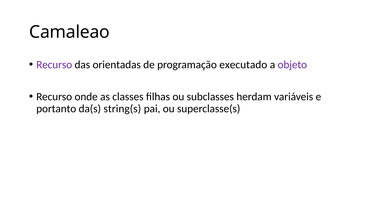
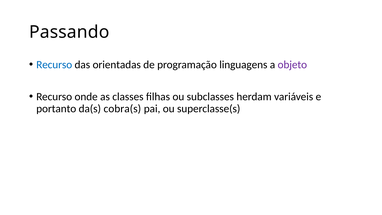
Camaleao: Camaleao -> Passando (69, 32)
Recurso colour: purple -> blue (54, 65)
executado: executado -> linguagens (243, 65)
string(s: string(s -> cobra(s (122, 109)
